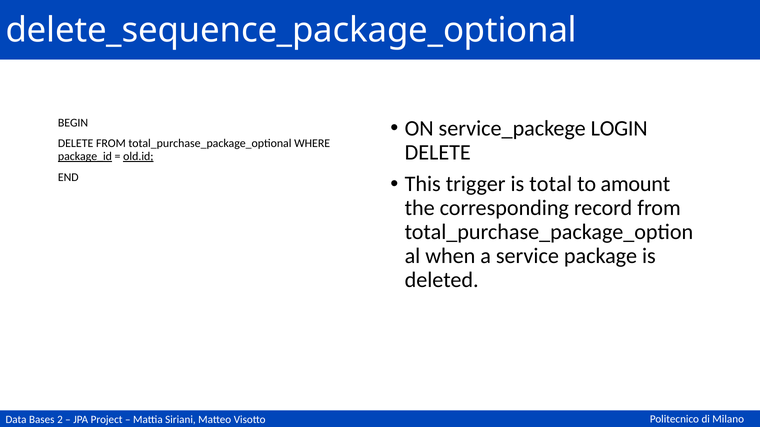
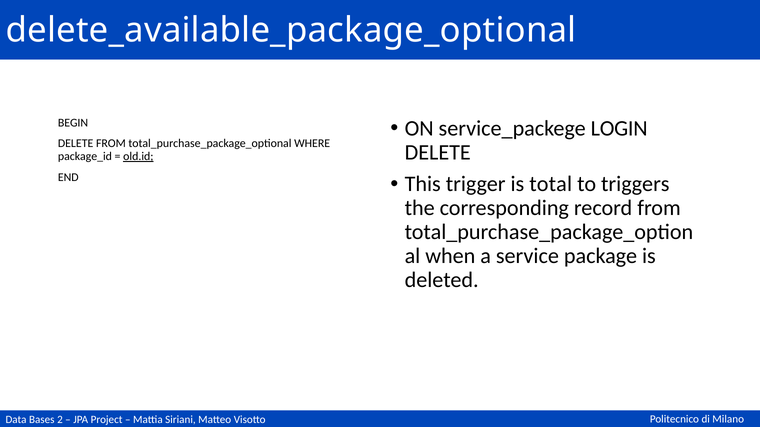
delete_sequence_package_optional: delete_sequence_package_optional -> delete_available_package_optional (291, 30)
package_id underline: present -> none (85, 157)
amount: amount -> triggers (635, 184)
